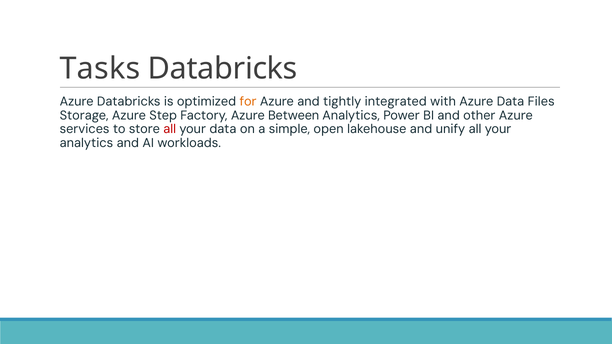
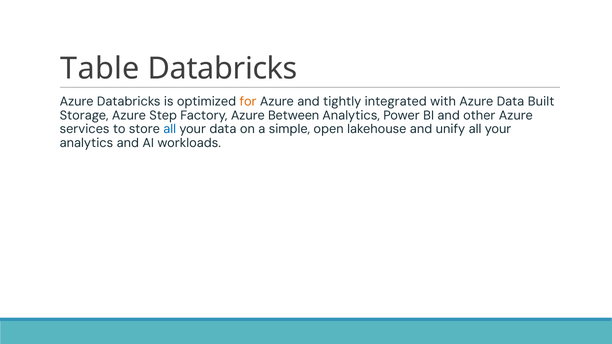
Tasks: Tasks -> Table (100, 69)
Files: Files -> Built (541, 102)
all colour: red -> blue (170, 129)
